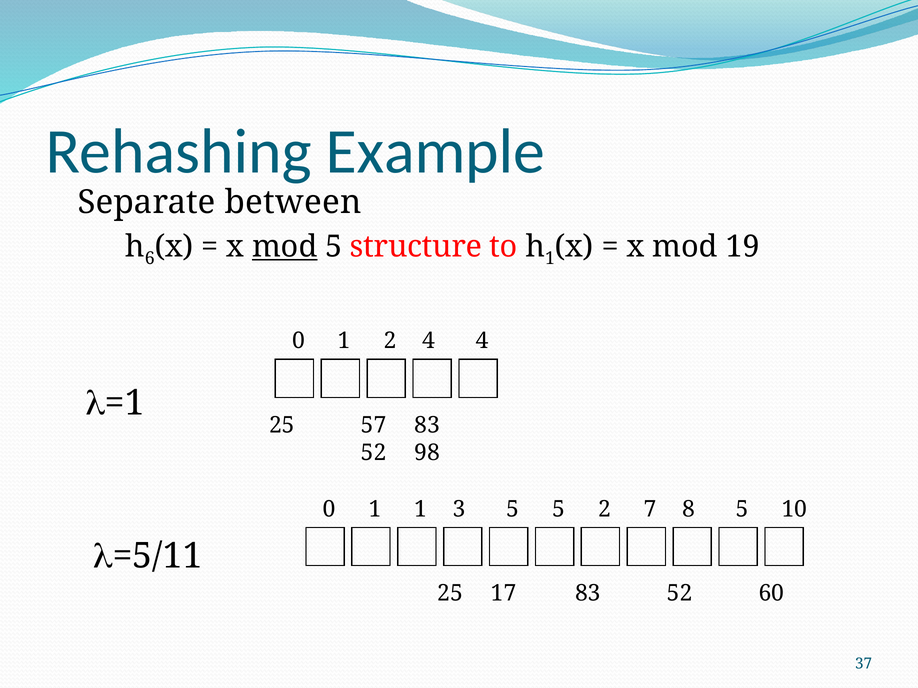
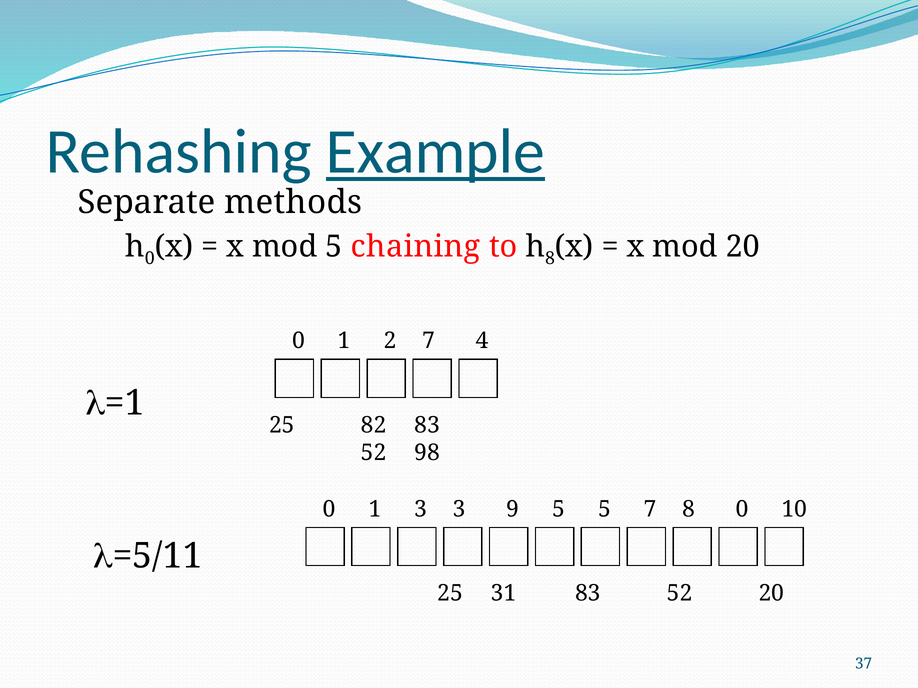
Example underline: none -> present (435, 152)
between: between -> methods (293, 203)
6: 6 -> 0 (150, 259)
mod underline: present -> none (285, 247)
structure: structure -> chaining (416, 247)
1: 1 -> 8 (550, 259)
mod 19: 19 -> 20 (743, 247)
2 4: 4 -> 7 (429, 341)
57: 57 -> 82 (374, 425)
1 1: 1 -> 3 (421, 509)
3 5: 5 -> 9 (513, 509)
5 2: 2 -> 5 (604, 509)
8 5: 5 -> 0 (742, 509)
17: 17 -> 31 (504, 594)
52 60: 60 -> 20 (772, 594)
